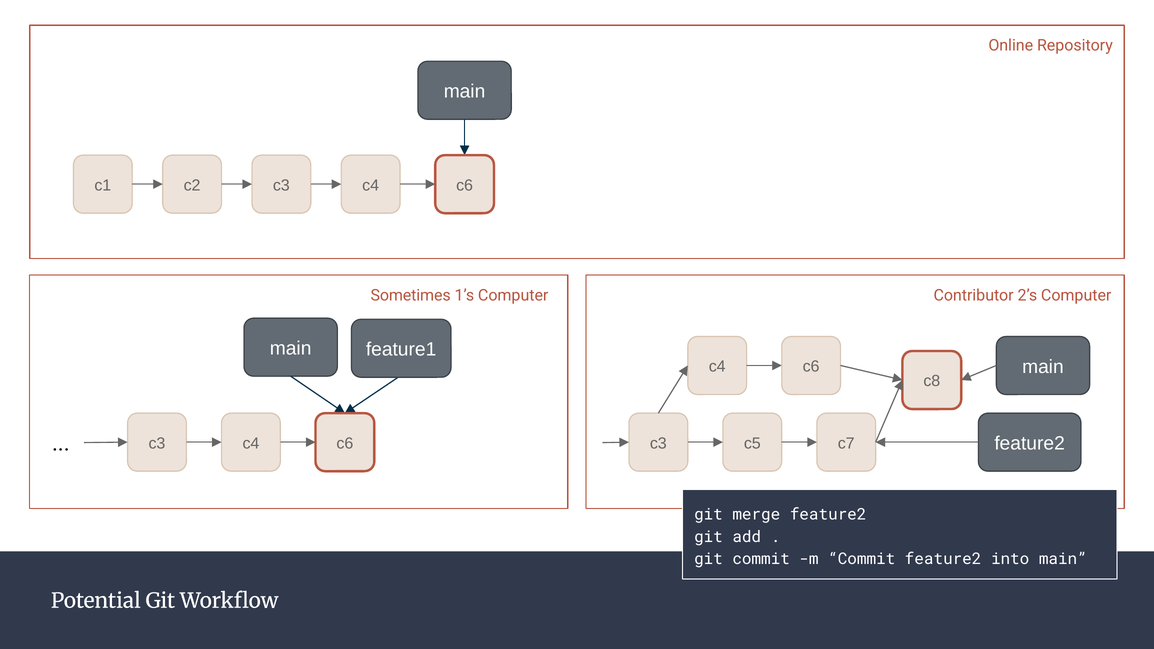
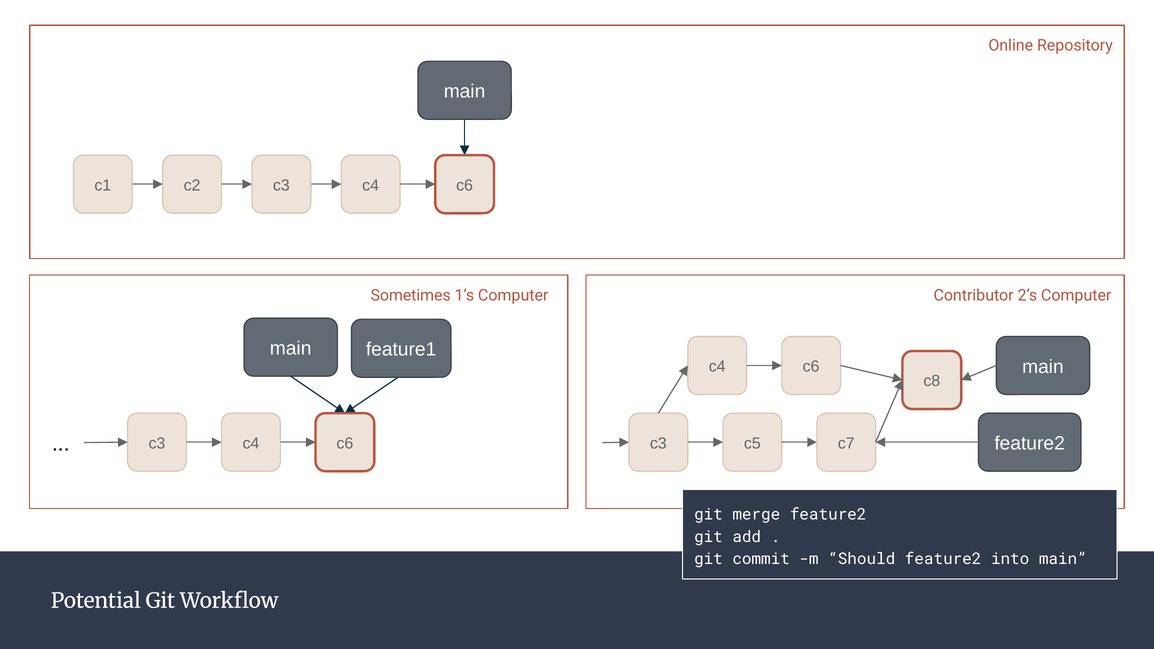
m Commit: Commit -> Should (862, 559)
